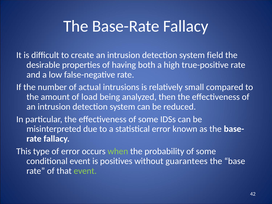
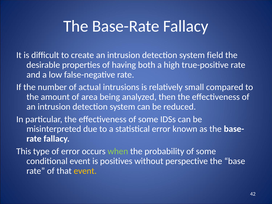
load: load -> area (89, 97)
guarantees: guarantees -> perspective (187, 161)
event colour: light green -> yellow (85, 171)
